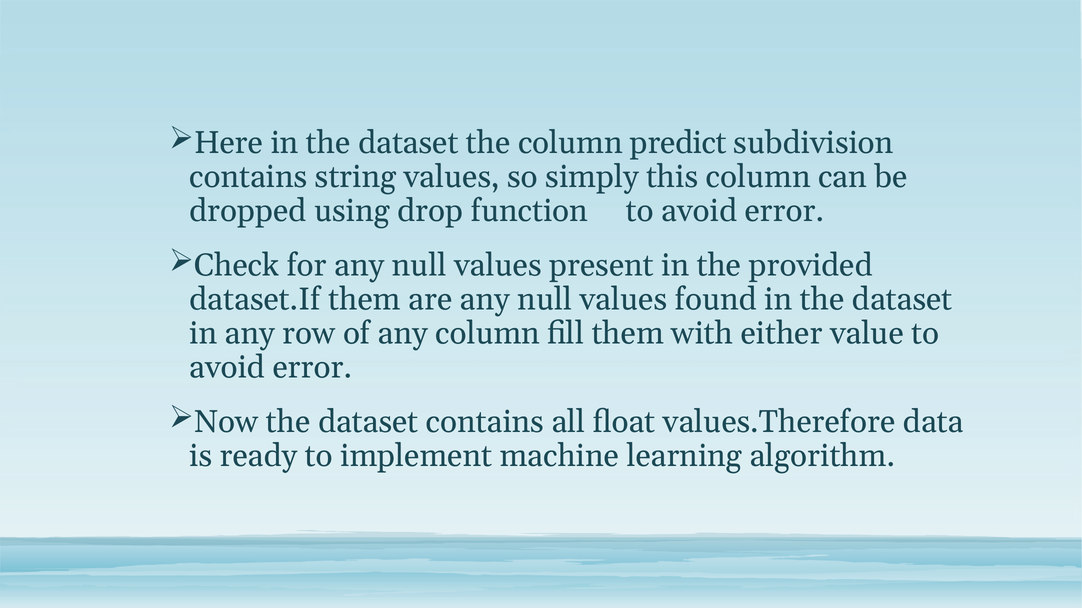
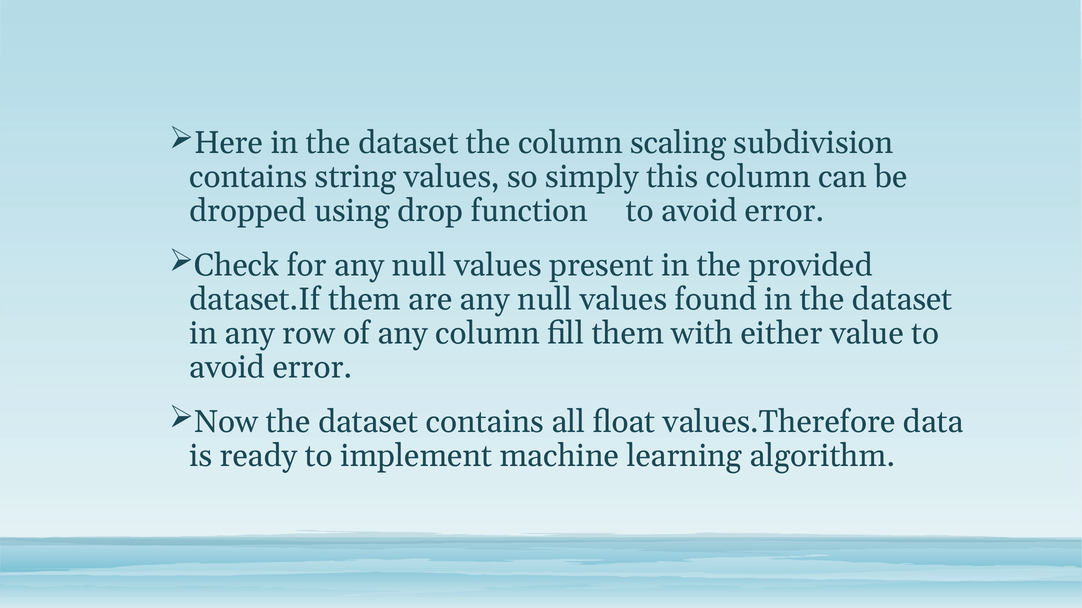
predict: predict -> scaling (678, 143)
